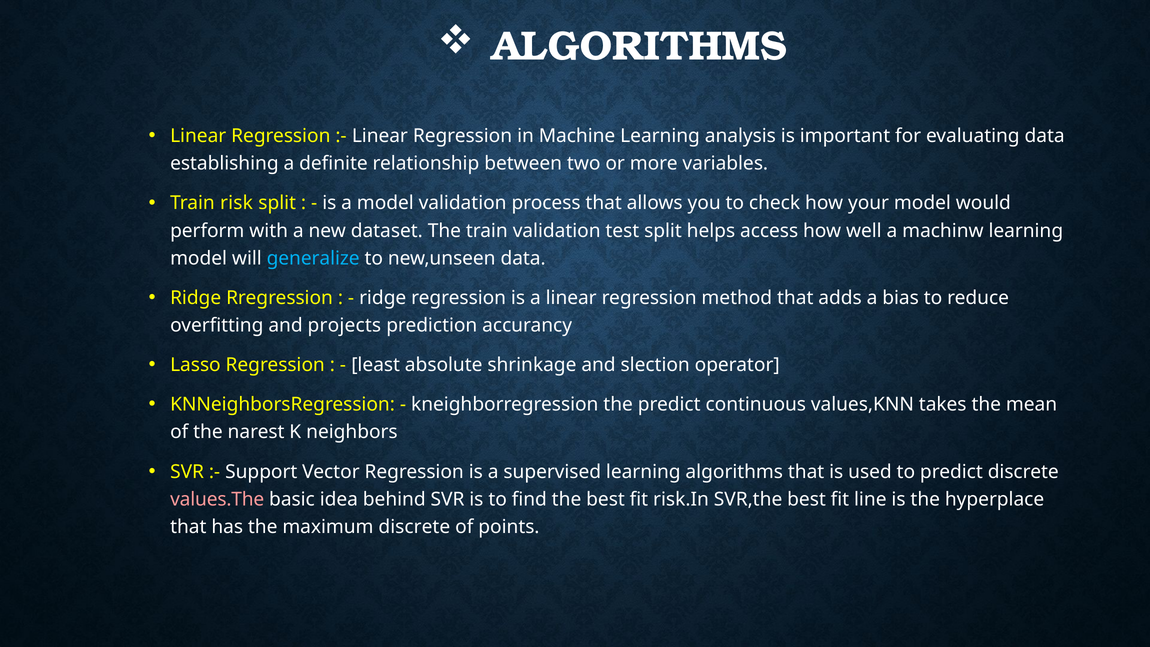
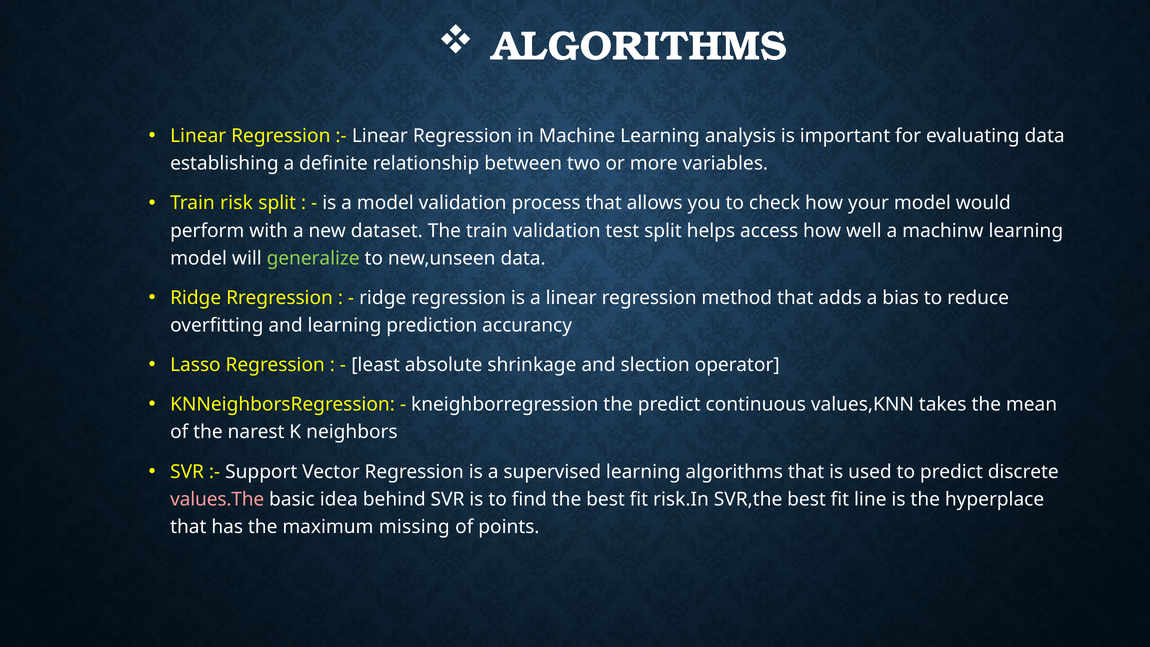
generalize colour: light blue -> light green (313, 258)
and projects: projects -> learning (345, 325)
maximum discrete: discrete -> missing (414, 527)
